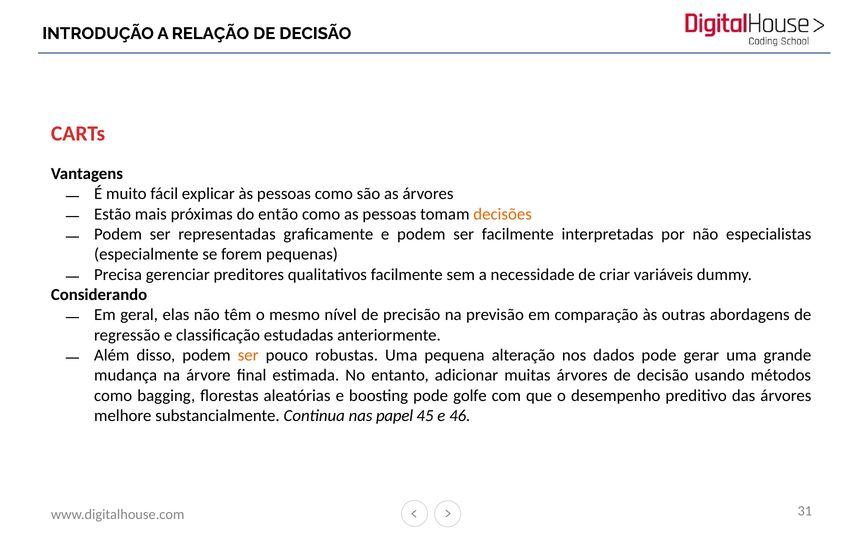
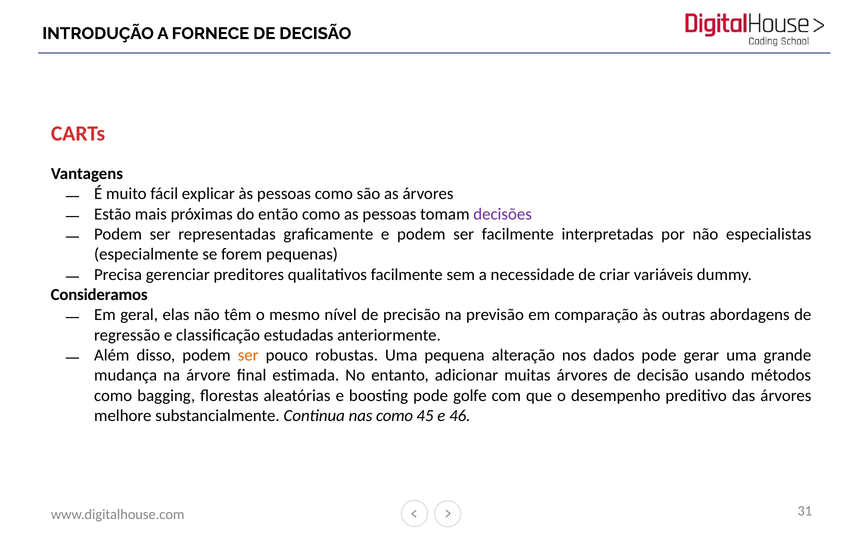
RELAÇÃO: RELAÇÃO -> FORNECE (210, 34)
decisões colour: orange -> purple (503, 214)
Considerando: Considerando -> Consideramos (99, 295)
nas papel: papel -> como (395, 416)
